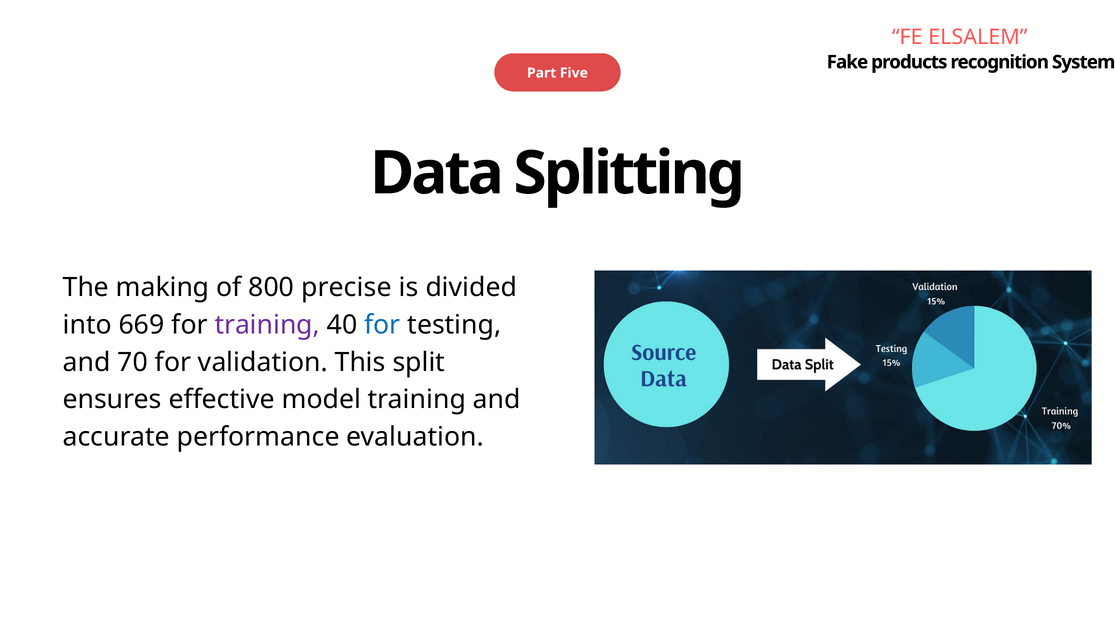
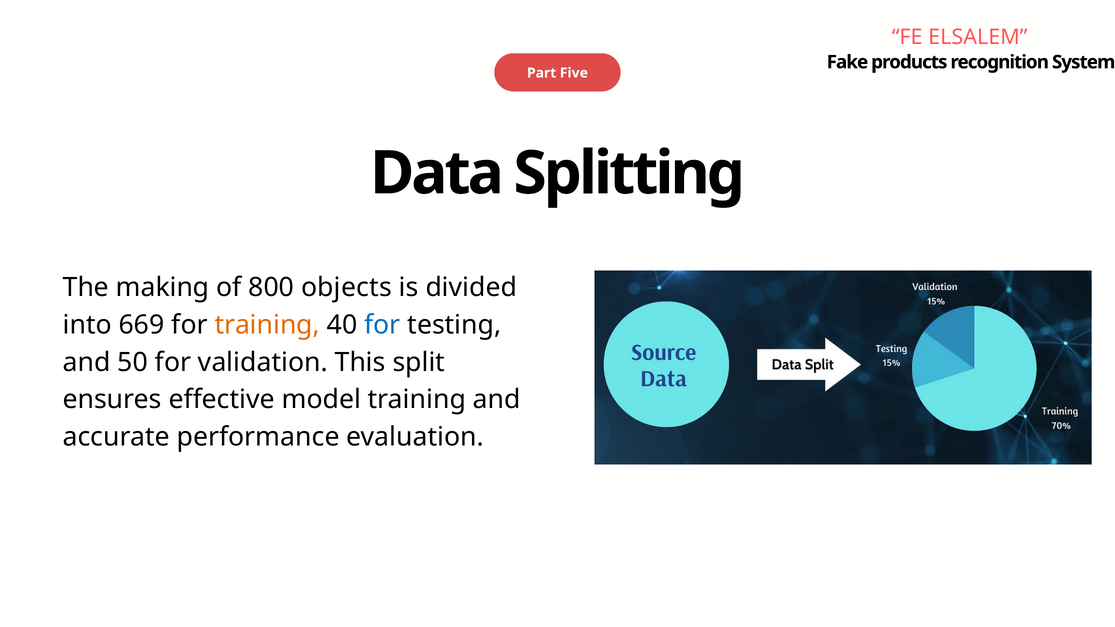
precise: precise -> objects (346, 288)
training colour: purple -> orange (267, 325)
70: 70 -> 50 (133, 362)
